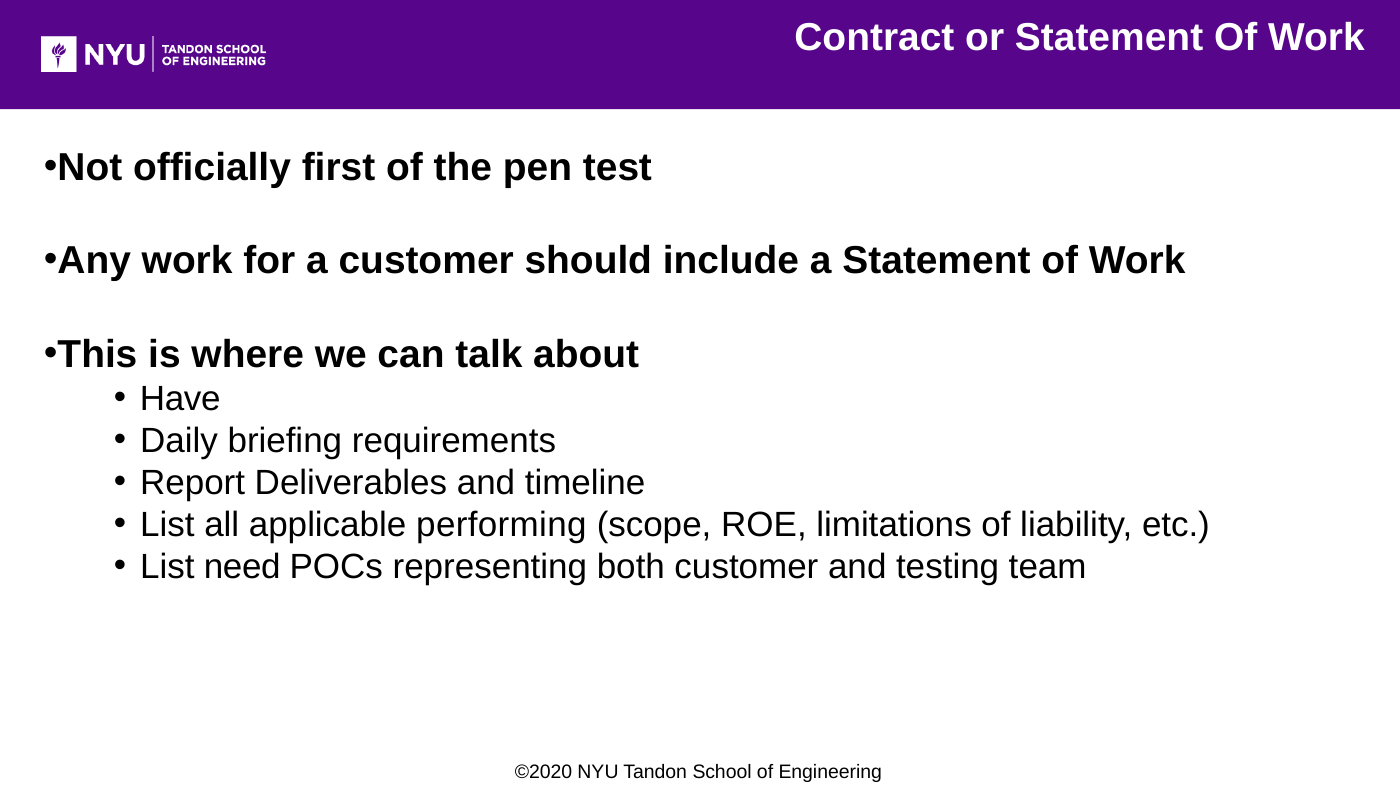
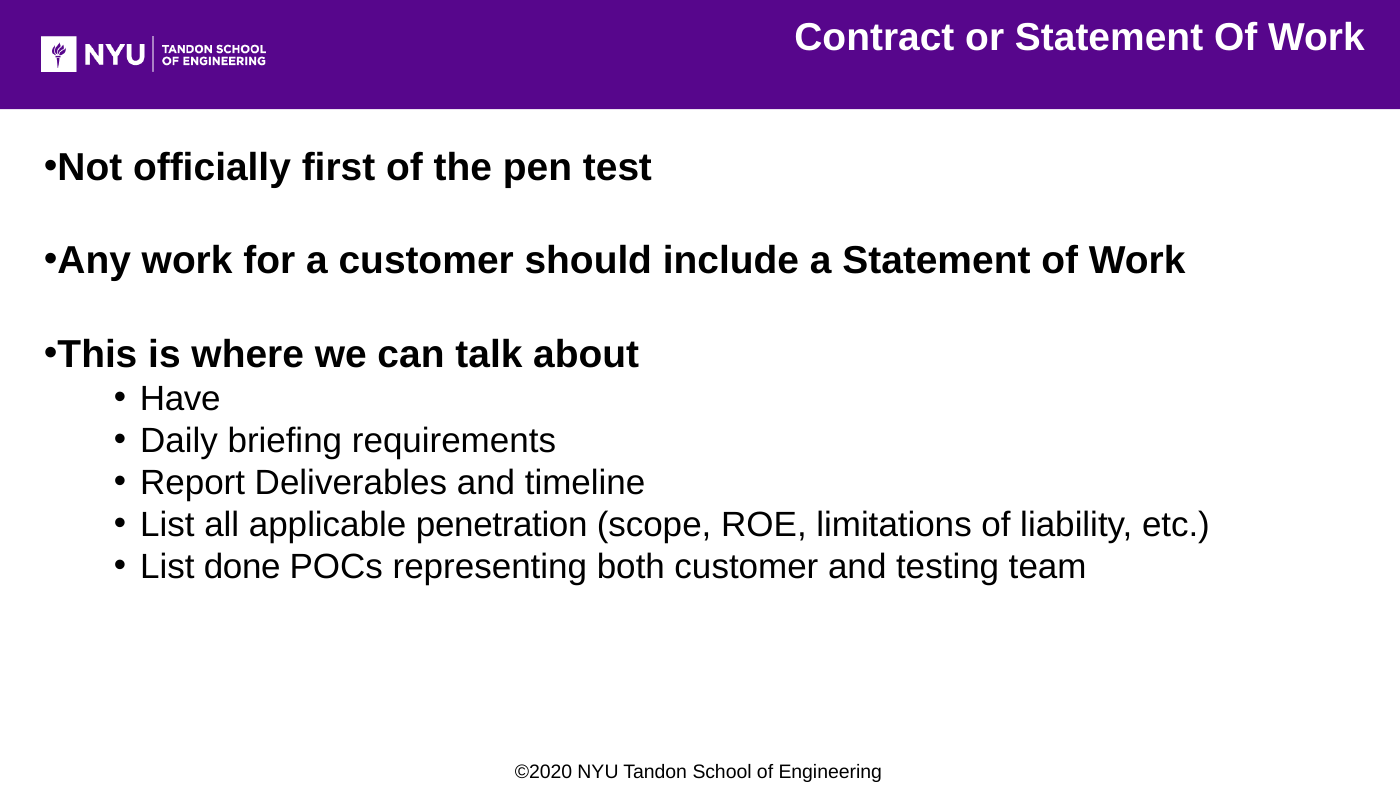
performing: performing -> penetration (502, 524)
need: need -> done (242, 566)
